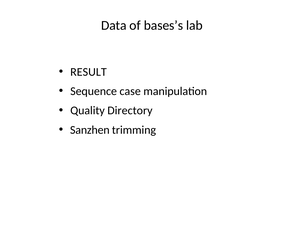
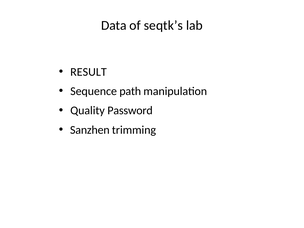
bases’s: bases’s -> seqtk’s (163, 25)
case: case -> path (130, 91)
Directory: Directory -> Password (130, 111)
